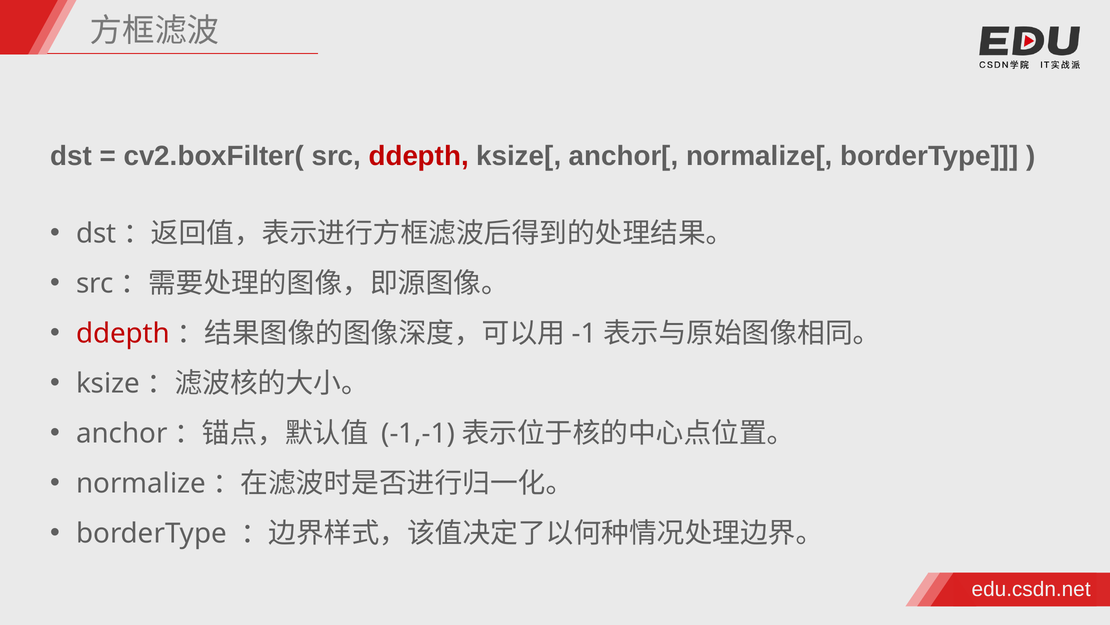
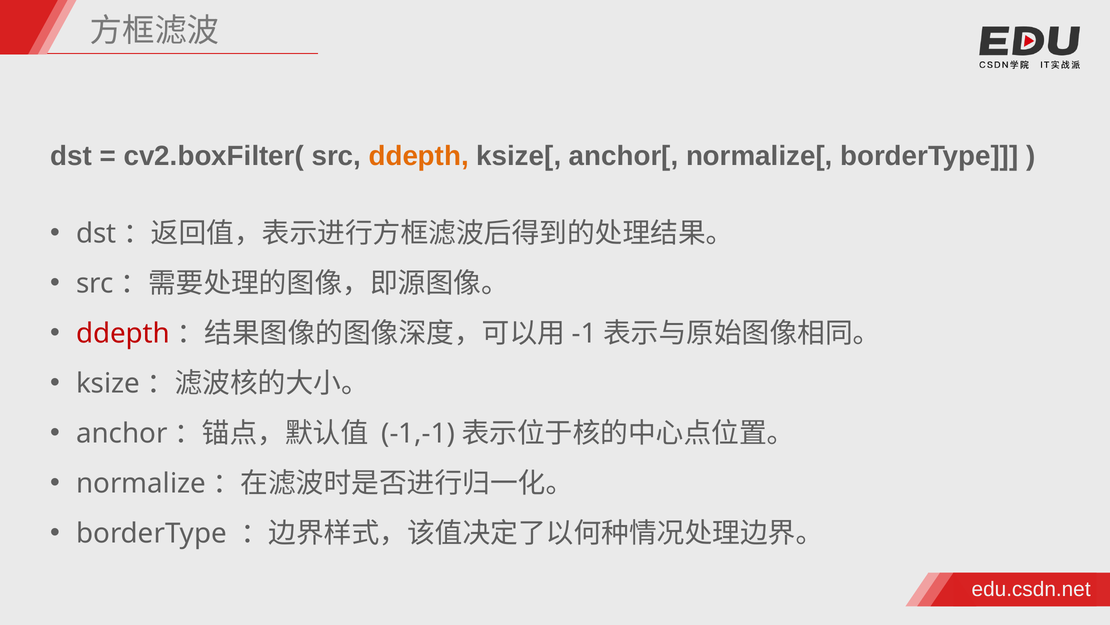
ddepth colour: red -> orange (419, 156)
